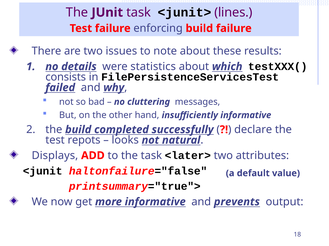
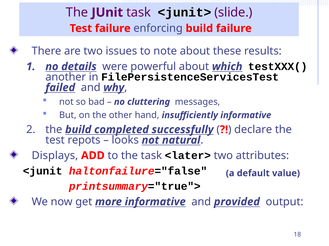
lines: lines -> slide (233, 12)
statistics: statistics -> powerful (153, 67)
consists: consists -> another (66, 77)
prevents: prevents -> provided (237, 202)
